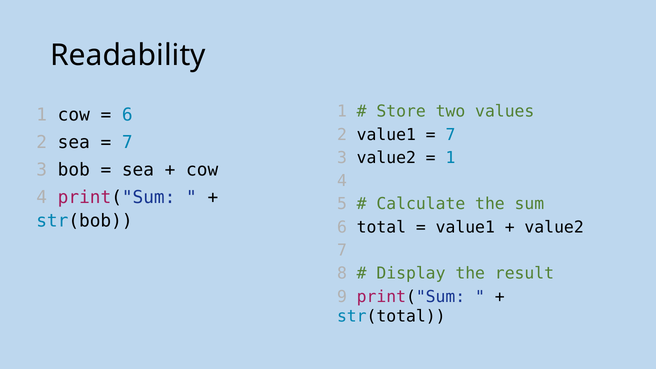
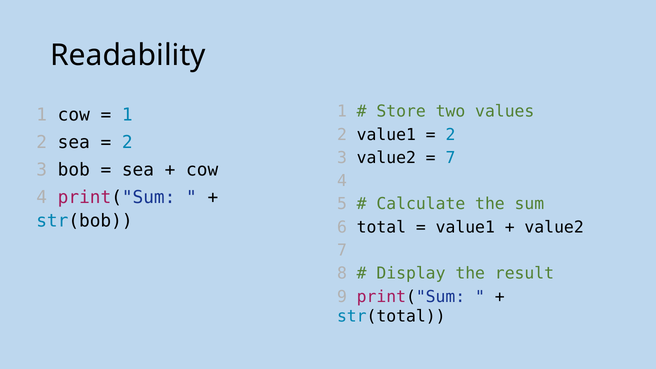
6: 6 -> 1 (127, 115)
7: 7 -> 2 (450, 135)
7: 7 -> 2 (127, 142)
1: 1 -> 7 (450, 158)
